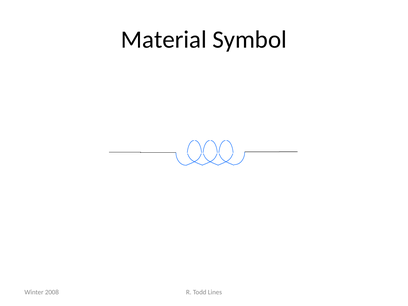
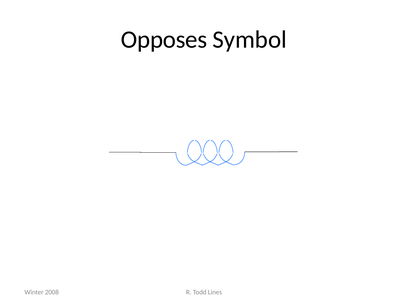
Material: Material -> Opposes (164, 39)
